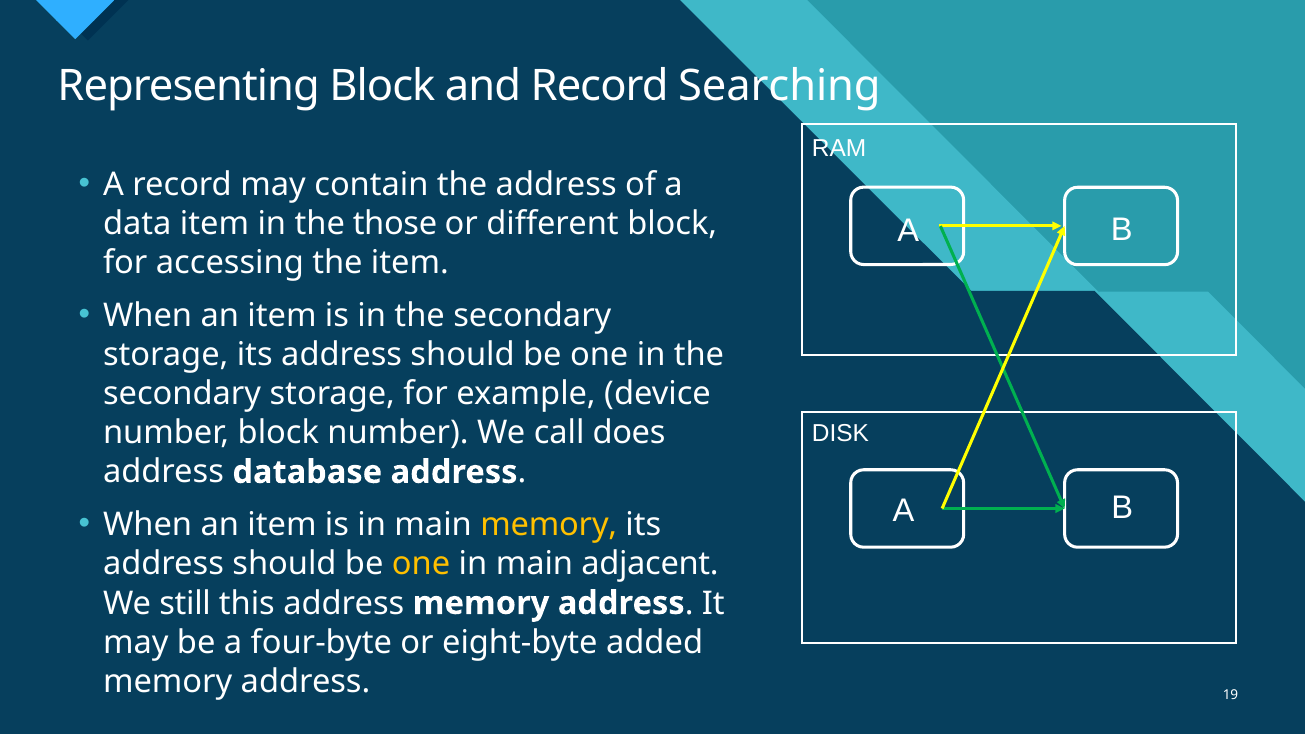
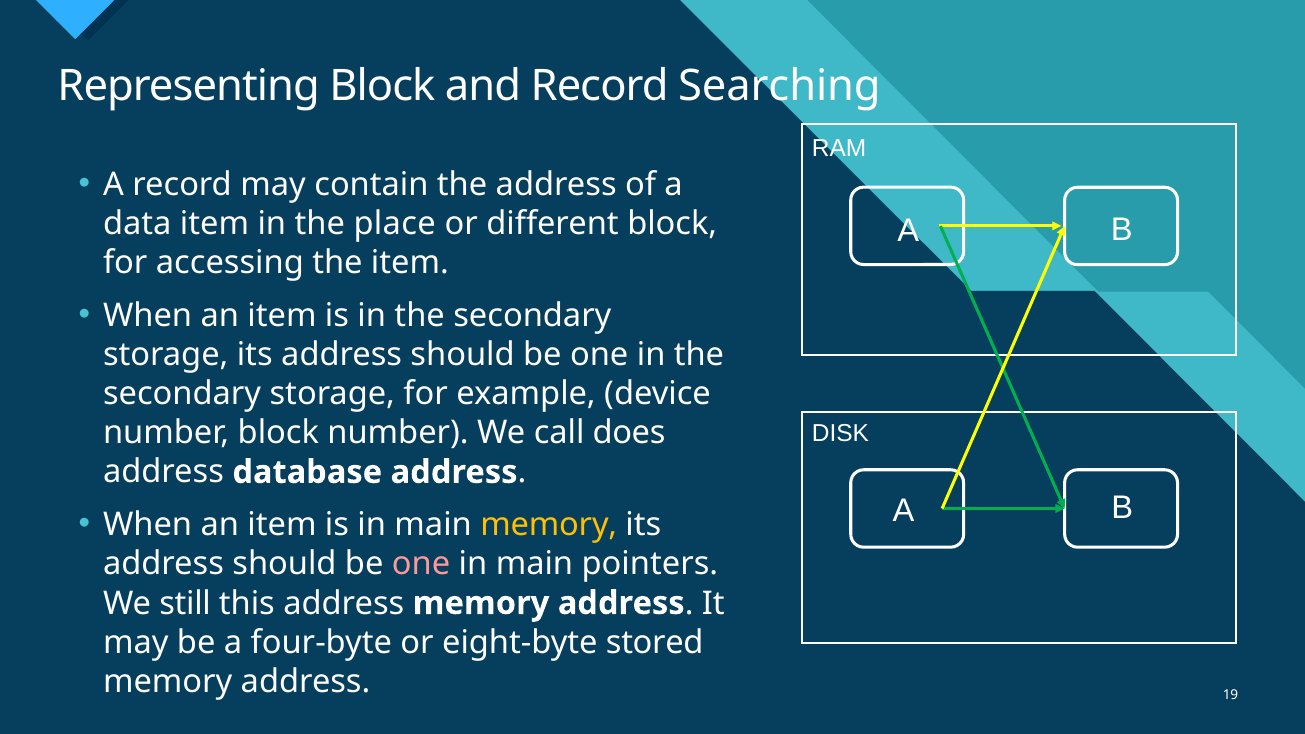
those: those -> place (395, 224)
one colour: yellow -> pink (421, 564)
adjacent: adjacent -> pointers (650, 564)
added: added -> stored (655, 642)
